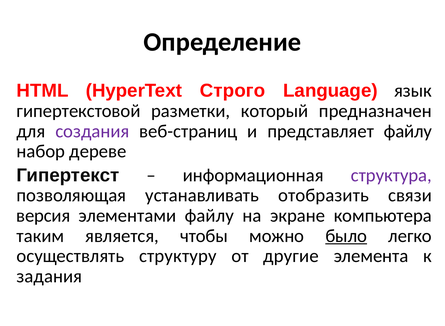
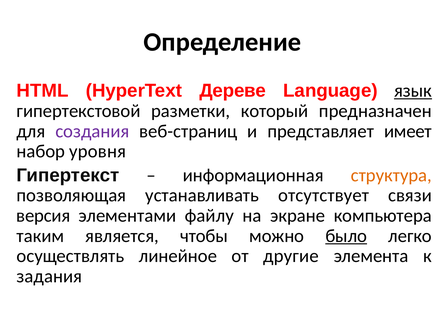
Строго: Строго -> Дереве (233, 91)
язык underline: none -> present (413, 91)
представляет файлу: файлу -> имеет (408, 131)
дереве: дереве -> уровня (98, 151)
структура colour: purple -> orange (391, 175)
отобразить: отобразить -> отсутствует (324, 195)
структуру: структуру -> линейное (178, 256)
